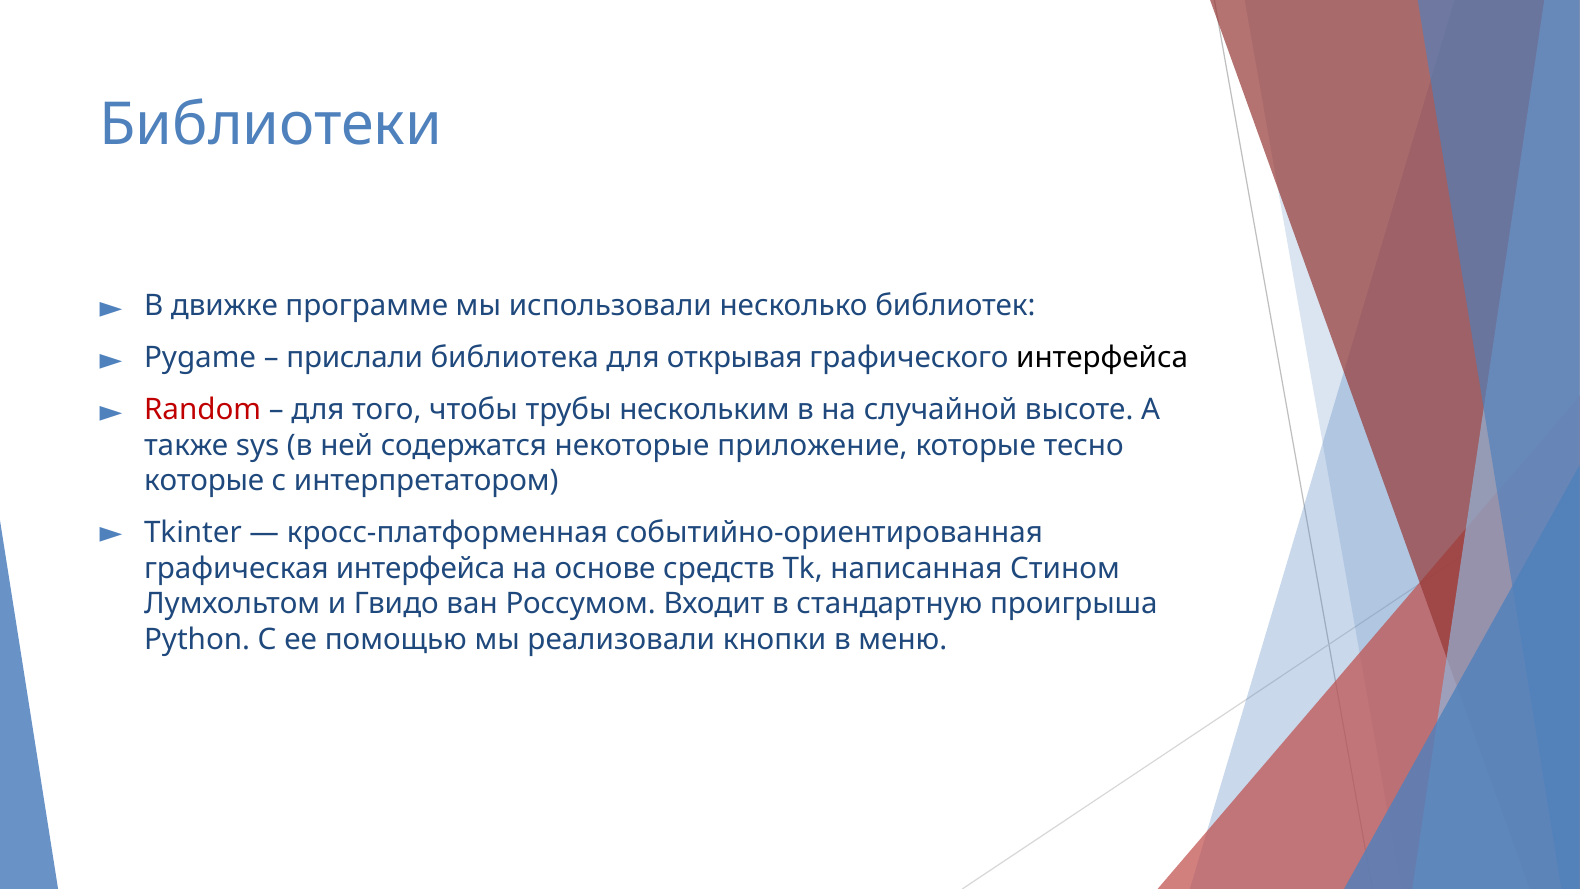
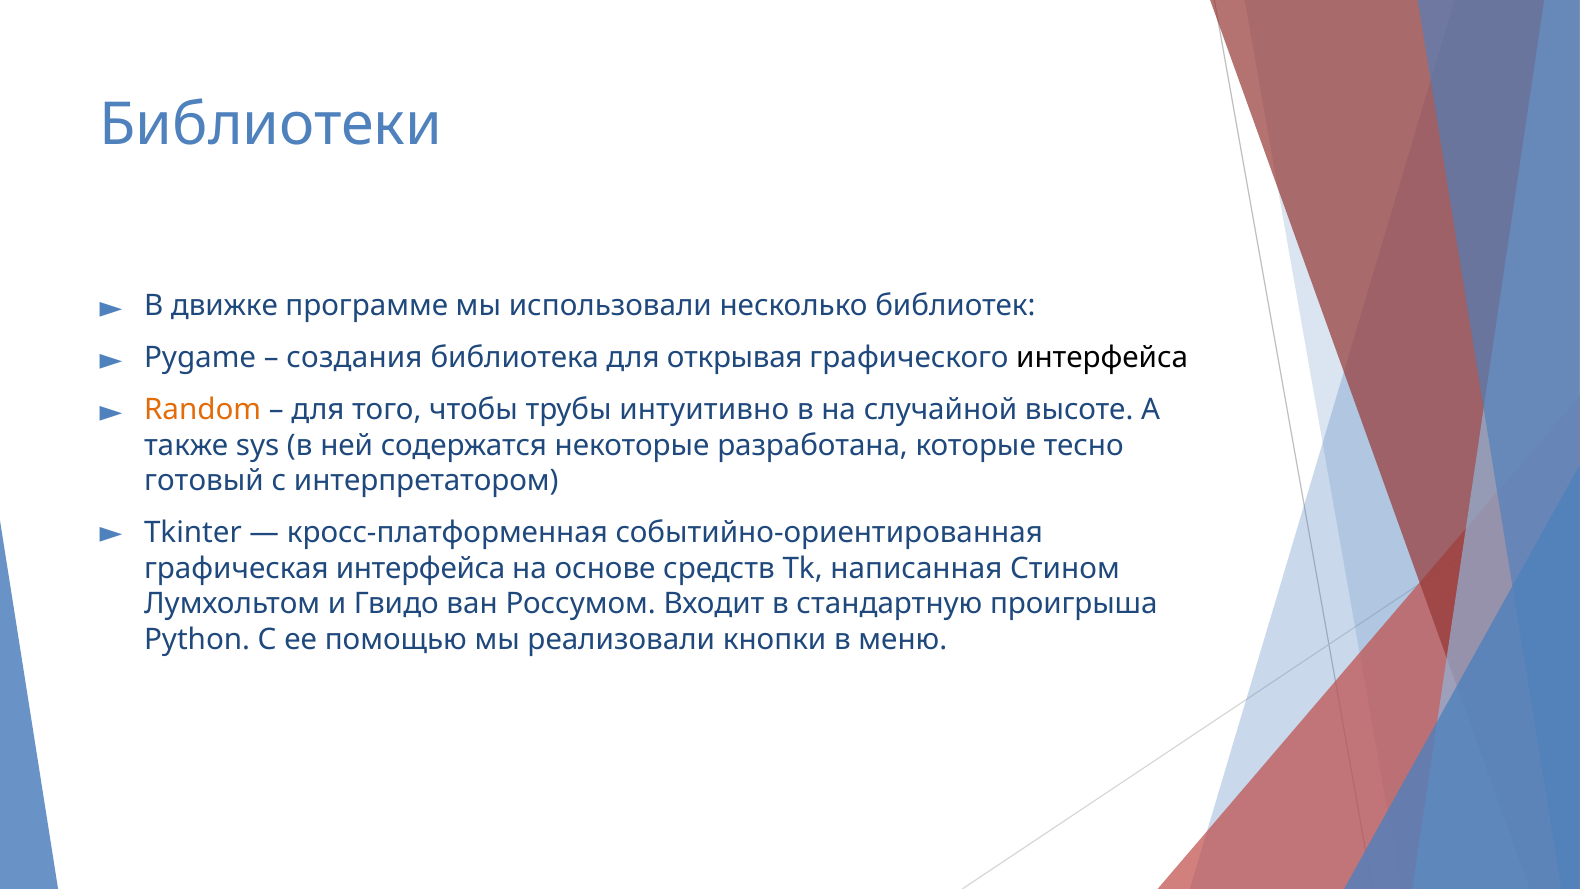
прислали: прислали -> создания (354, 358)
Random colour: red -> orange (203, 410)
нескольким: нескольким -> интуитивно (704, 410)
приложение: приложение -> разработана (813, 445)
которые: которые -> готовый (204, 481)
